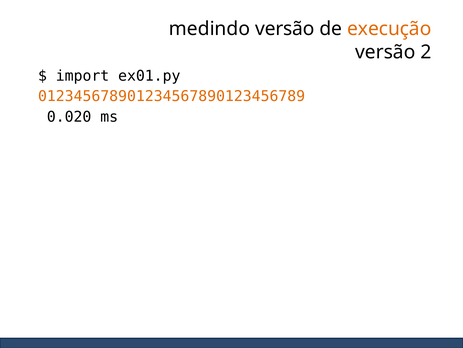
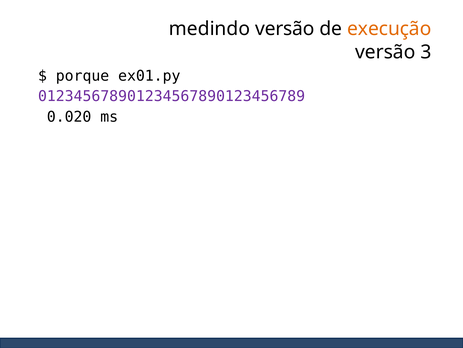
2: 2 -> 3 (426, 52)
import: import -> porque (83, 76)
012345678901234567890123456789 colour: orange -> purple (172, 96)
